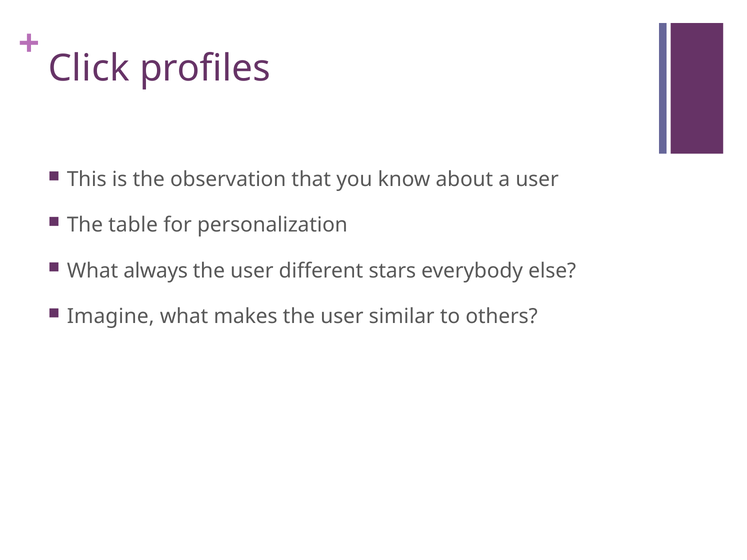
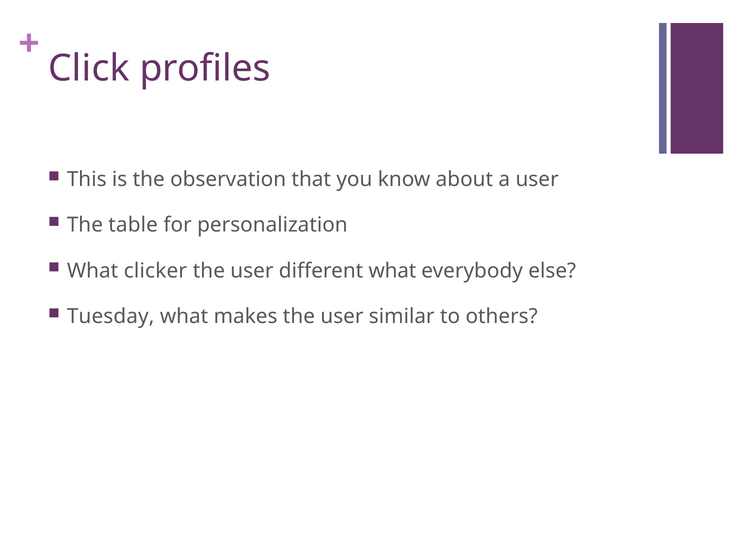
always: always -> clicker (155, 271)
different stars: stars -> what (392, 271)
Imagine: Imagine -> Tuesday (111, 317)
